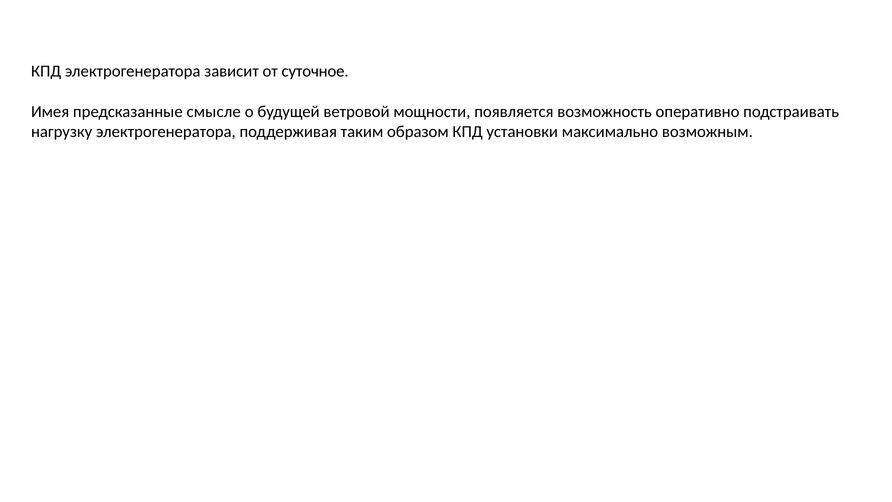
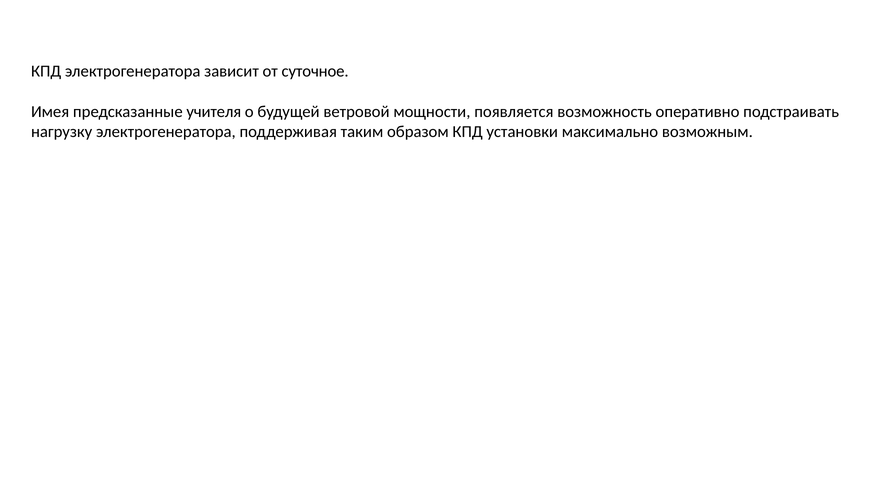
смысле: смысле -> учителя (214, 111)
